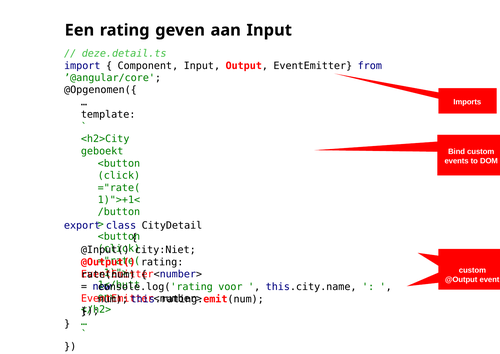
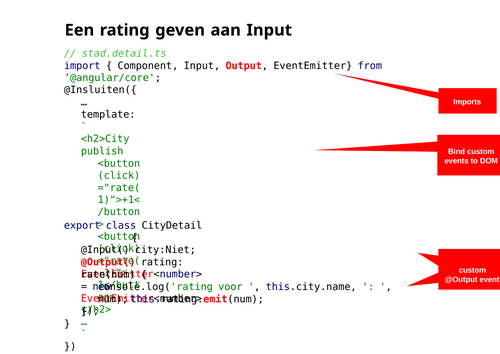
deze.detail.ts: deze.detail.ts -> stad.detail.ts (124, 53)
@Opgenomen({: @Opgenomen({ -> @Insluiten({ (100, 90)
geboekt: geboekt -> publish (102, 151)
